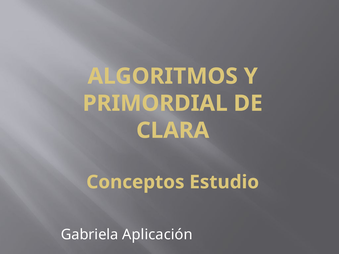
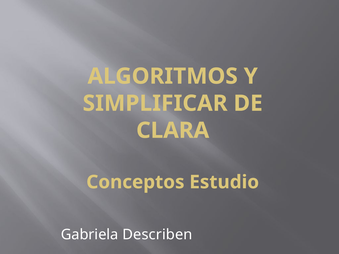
PRIMORDIAL: PRIMORDIAL -> SIMPLIFICAR (155, 103)
Aplicación: Aplicación -> Describen (157, 235)
